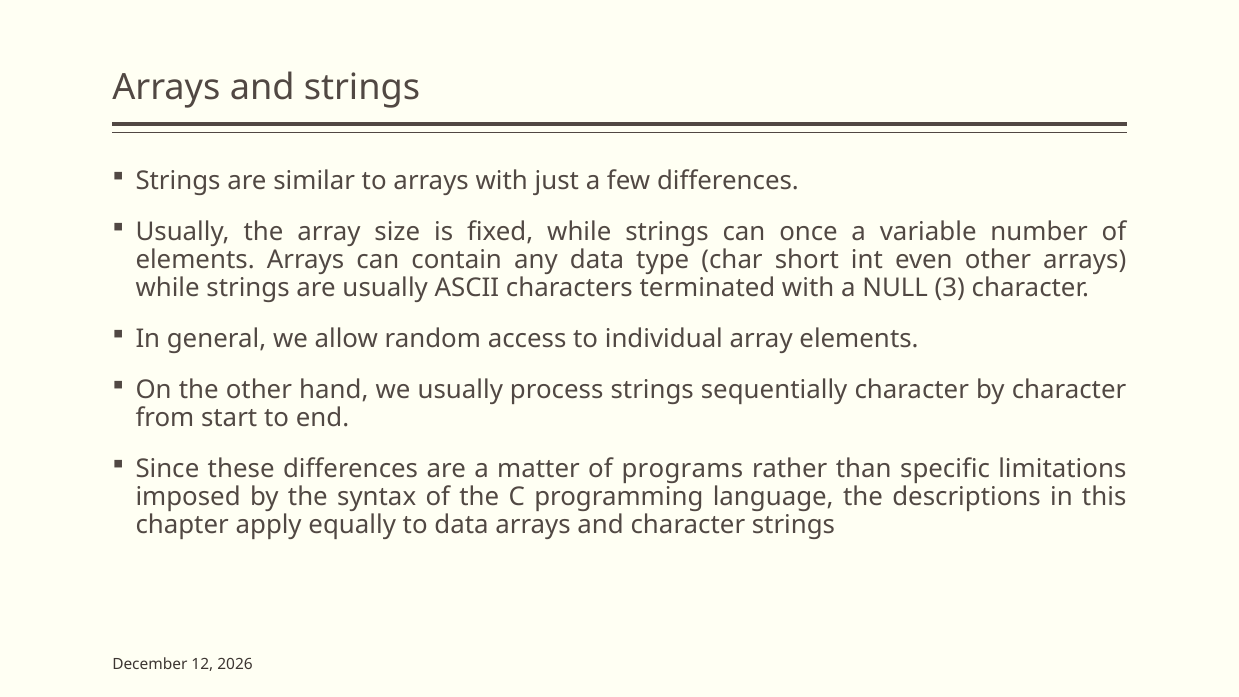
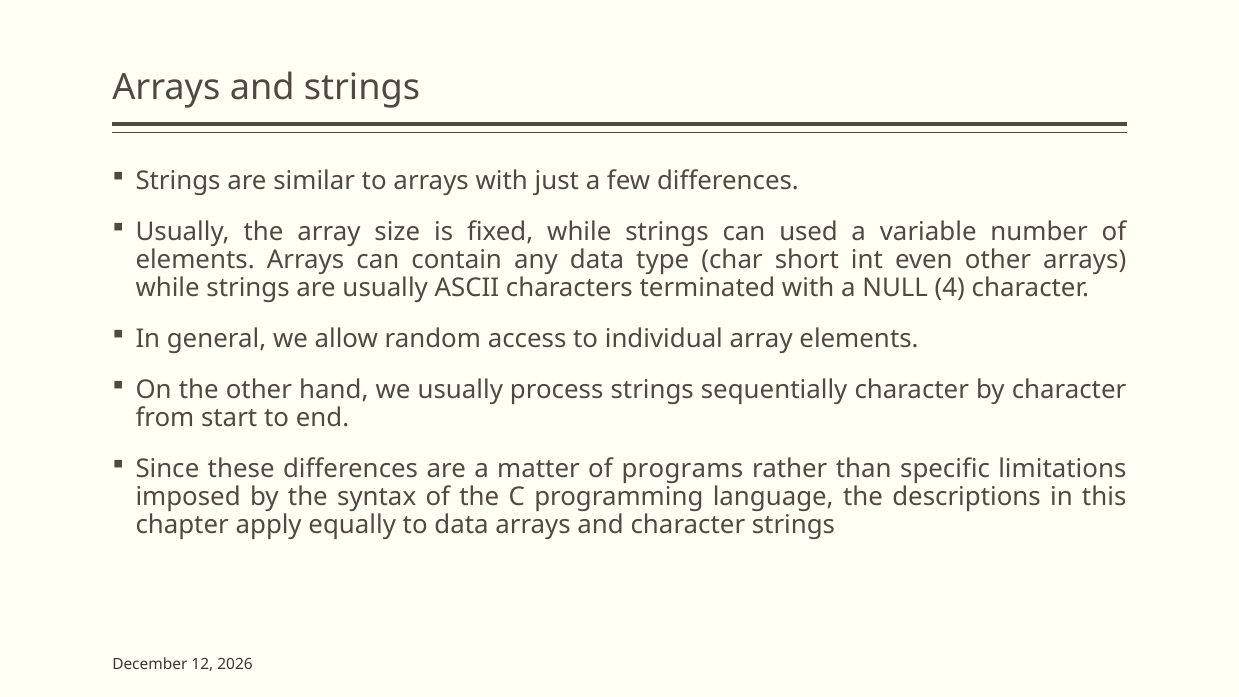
once: once -> used (809, 232)
3: 3 -> 4 (950, 288)
